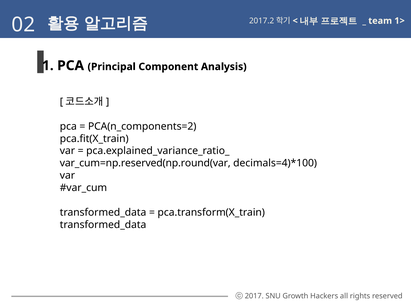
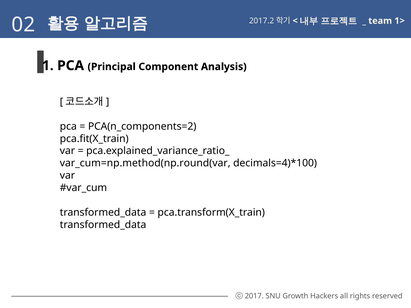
var_cum=np.reserved(np.round(var: var_cum=np.reserved(np.round(var -> var_cum=np.method(np.round(var (145, 163)
